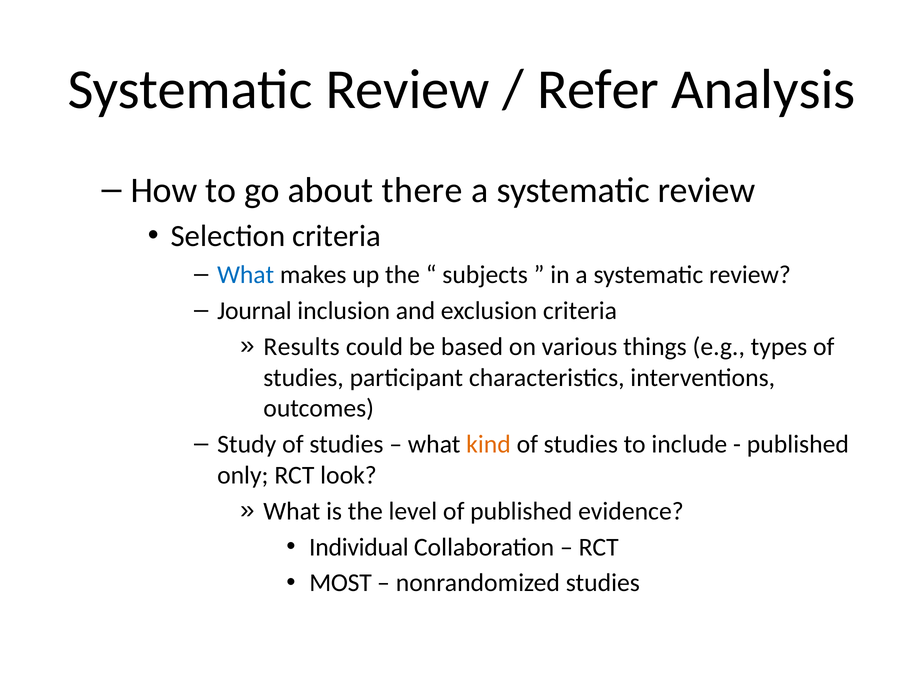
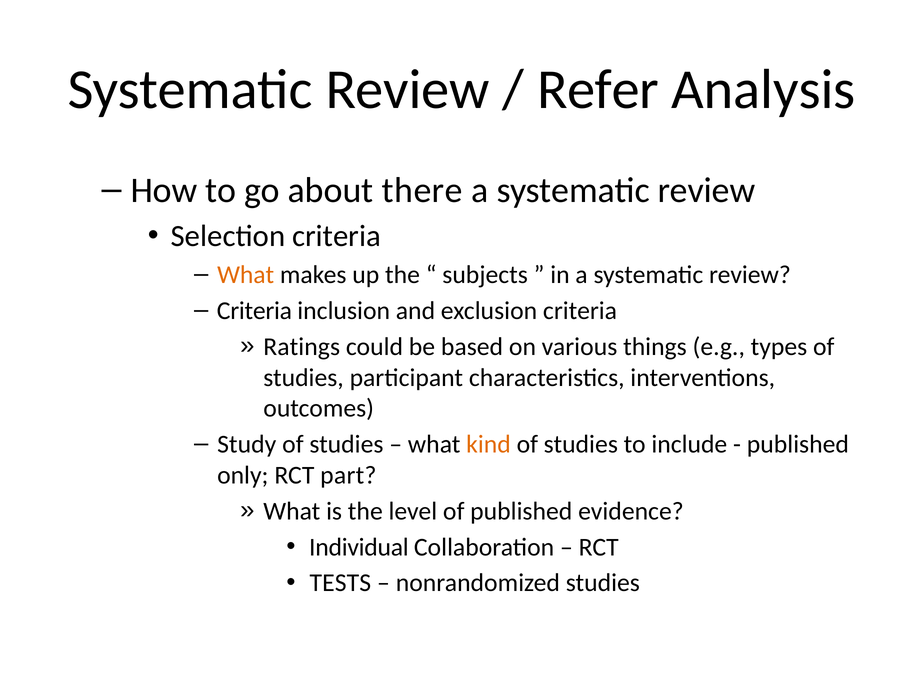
What colour: blue -> orange (246, 275)
Journal: Journal -> Criteria (254, 311)
Results: Results -> Ratings (302, 347)
look: look -> part (348, 475)
MOST: MOST -> TESTS (340, 583)
